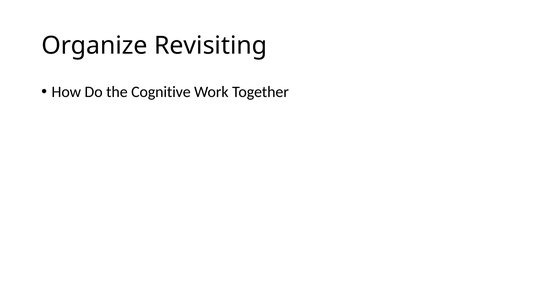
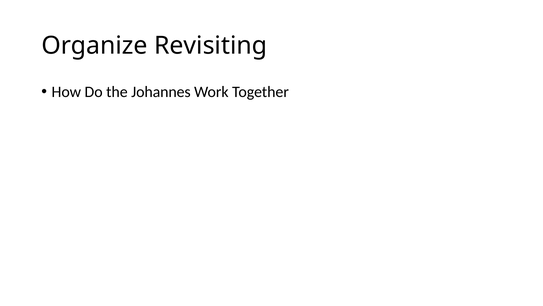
Cognitive: Cognitive -> Johannes (161, 92)
